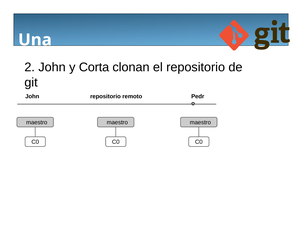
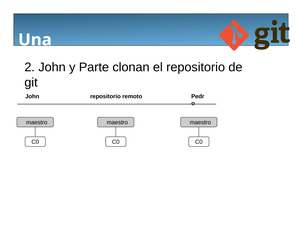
Corta: Corta -> Parte (94, 67)
